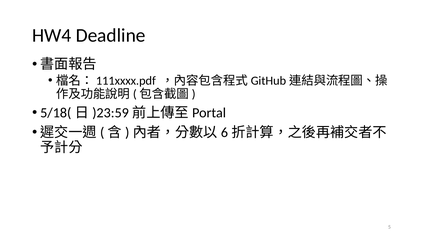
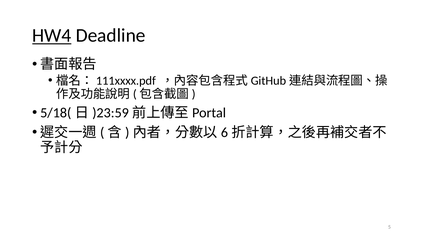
HW4 underline: none -> present (52, 36)
